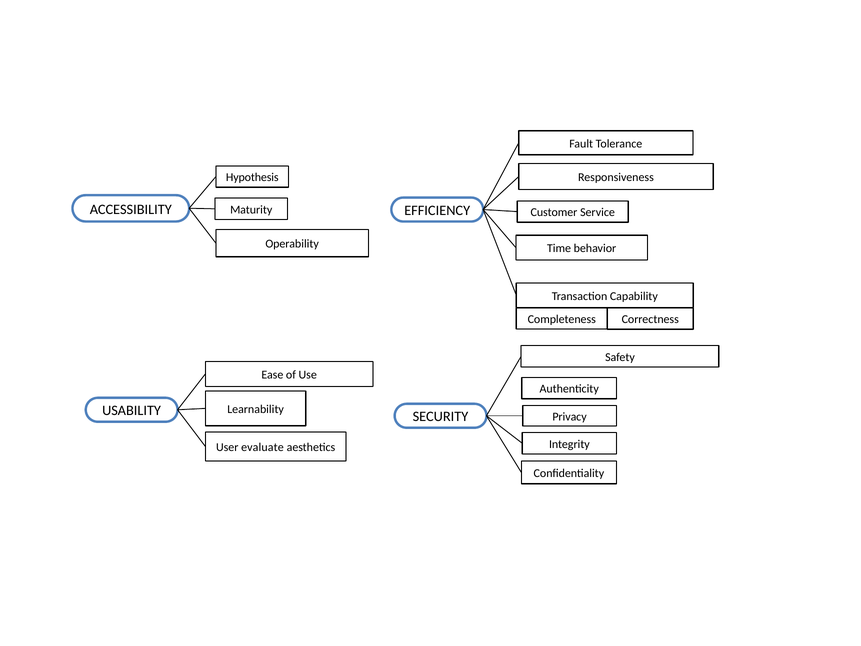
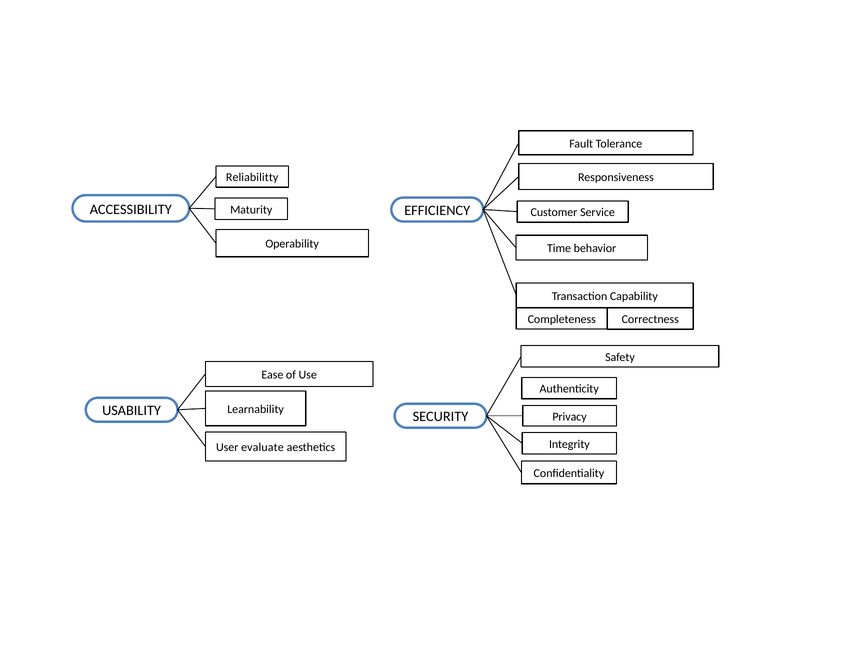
Hypothesis: Hypothesis -> Reliabilitty (252, 177)
